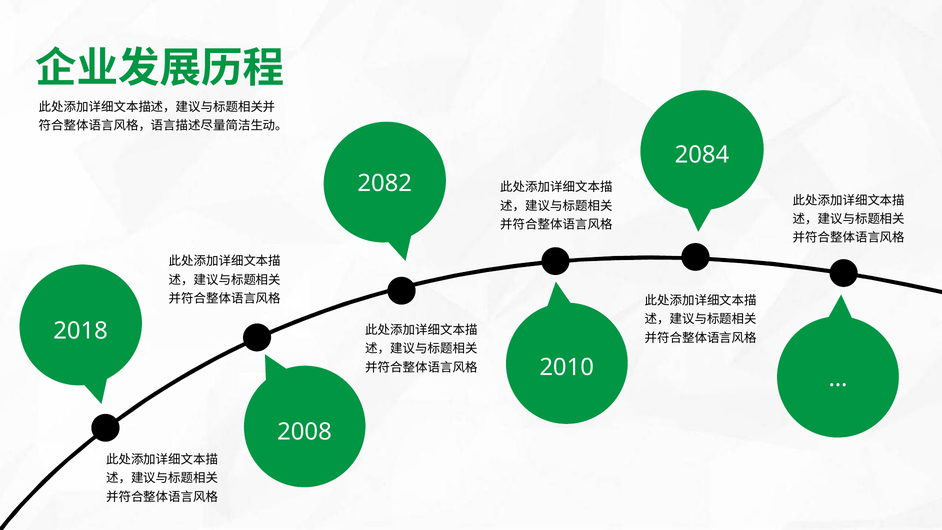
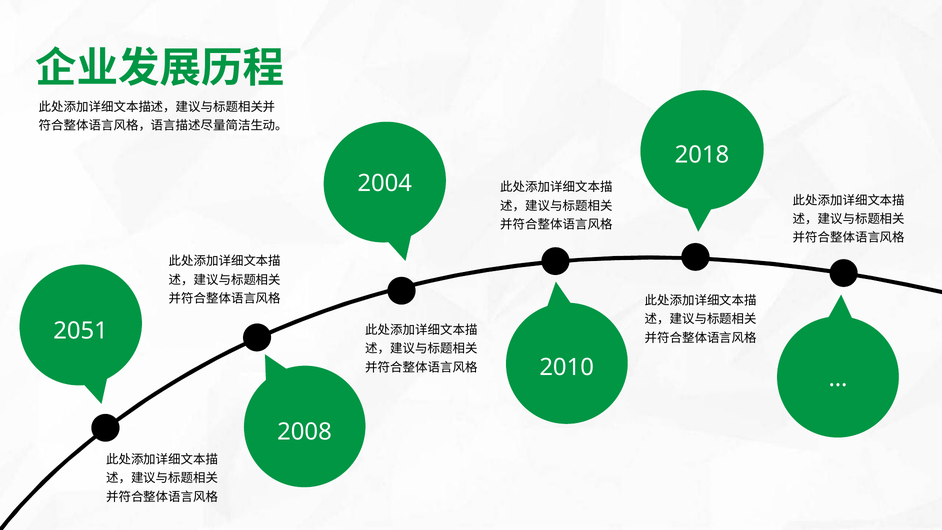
2084: 2084 -> 2018 (702, 155)
2082: 2082 -> 2004 (385, 183)
2018: 2018 -> 2051 (81, 331)
